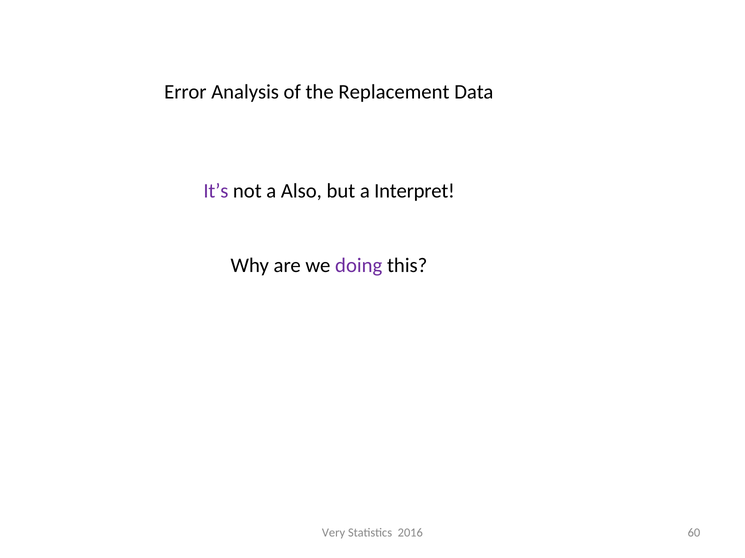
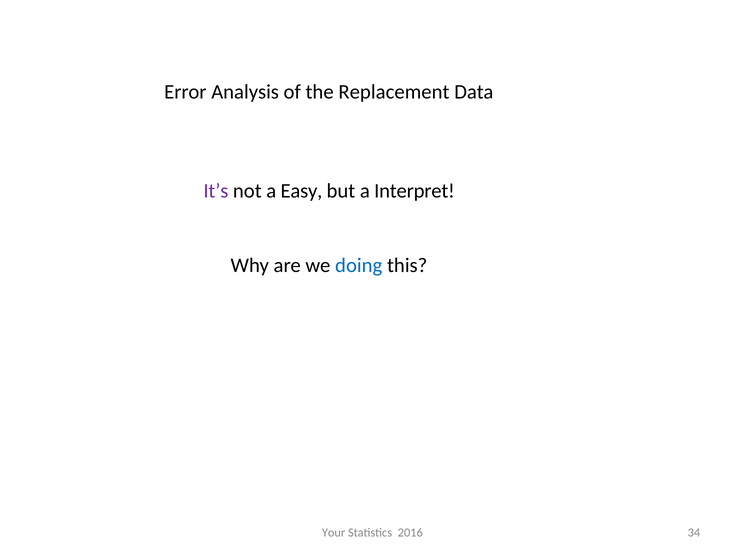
Also: Also -> Easy (301, 191)
doing colour: purple -> blue (359, 266)
Very: Very -> Your (334, 534)
60: 60 -> 34 (694, 533)
